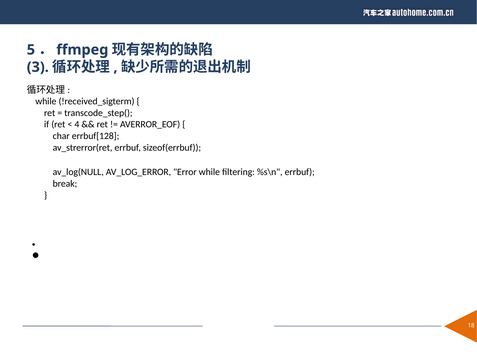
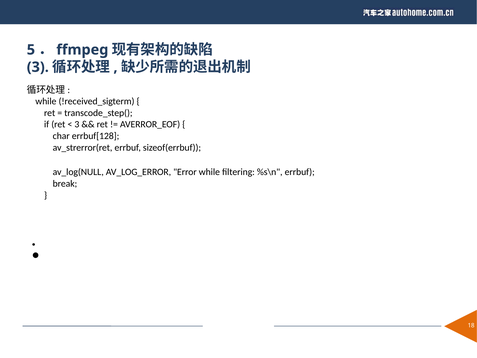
4: 4 -> 3 (77, 124)
